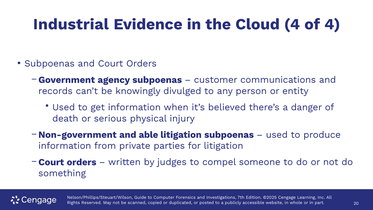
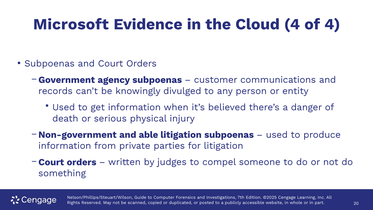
Industrial: Industrial -> Microsoft (71, 24)
